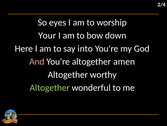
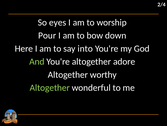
Your: Your -> Pour (47, 35)
And colour: pink -> light green (37, 61)
amen: amen -> adore (124, 61)
